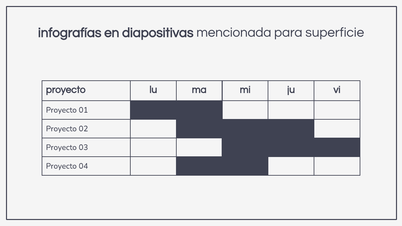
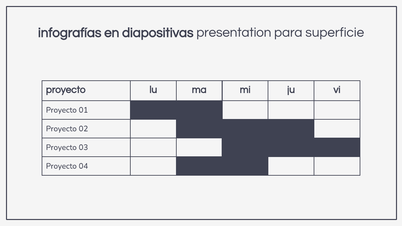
mencionada: mencionada -> presentation (234, 33)
